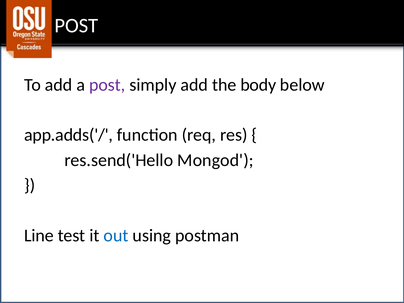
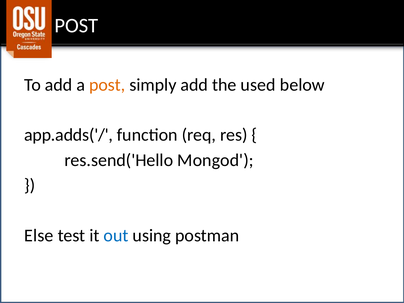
post colour: purple -> orange (107, 85)
body: body -> used (258, 85)
Line: Line -> Else (39, 236)
